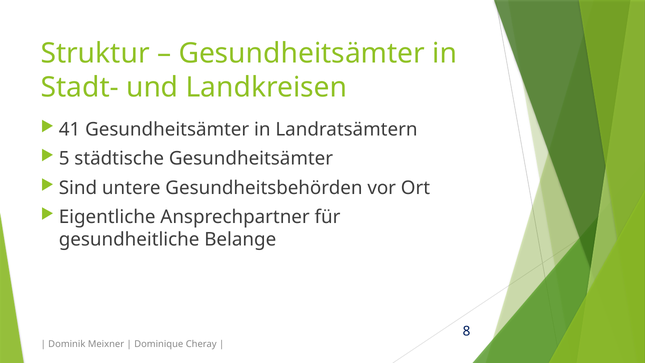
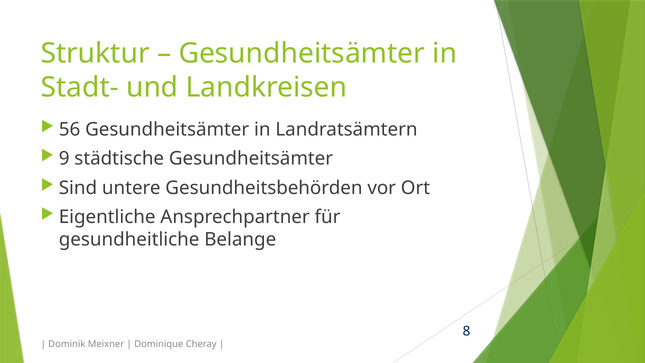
41: 41 -> 56 (70, 129)
5: 5 -> 9 (64, 159)
